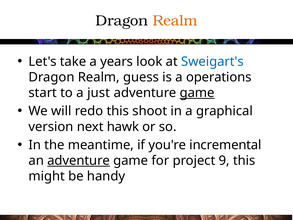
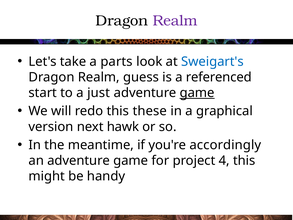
Realm colour: orange -> purple (175, 21)
years: years -> parts (117, 61)
operations: operations -> referenced (219, 77)
shoot: shoot -> these (150, 111)
incremental: incremental -> accordingly (225, 145)
adventure underline: present -> none (79, 160)
9: 9 -> 4 (224, 160)
